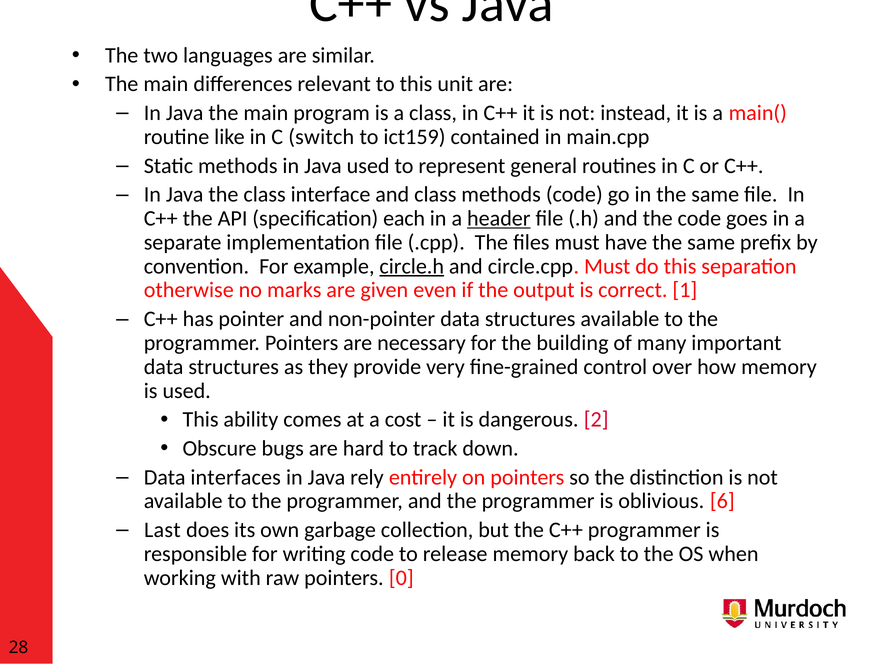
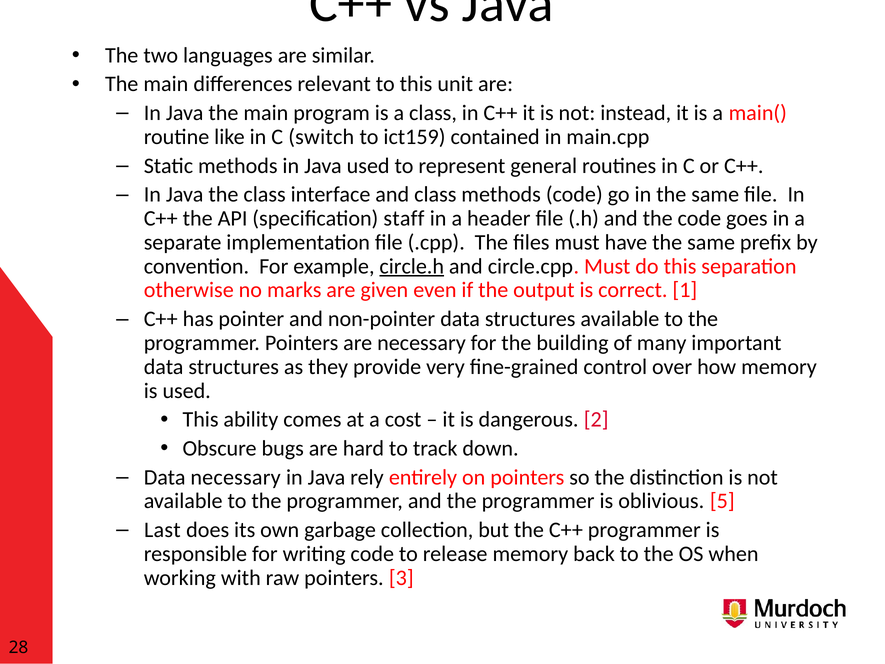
each: each -> staff (404, 218)
header underline: present -> none (499, 218)
Data interfaces: interfaces -> necessary (236, 477)
6: 6 -> 5 (722, 501)
0: 0 -> 3 (401, 578)
